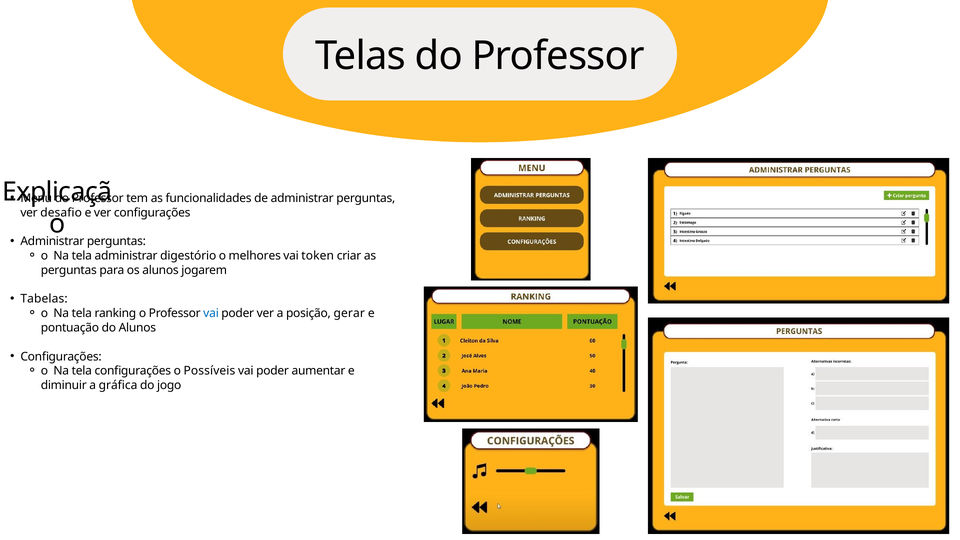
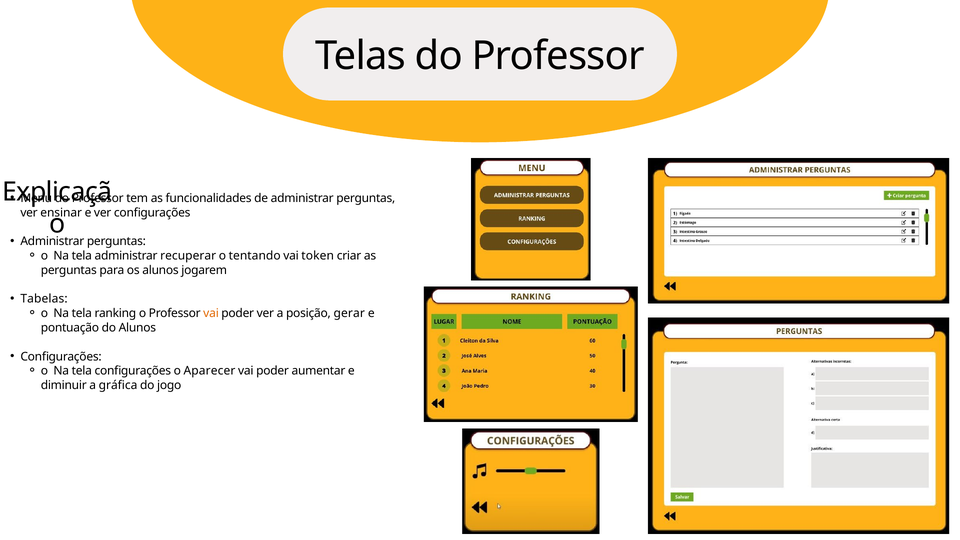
desafio: desafio -> ensinar (61, 213)
digestório: digestório -> recuperar (188, 256)
melhores: melhores -> tentando (255, 256)
vai colour: blue -> orange (211, 313)
Possíveis: Possíveis -> Aparecer (209, 371)
